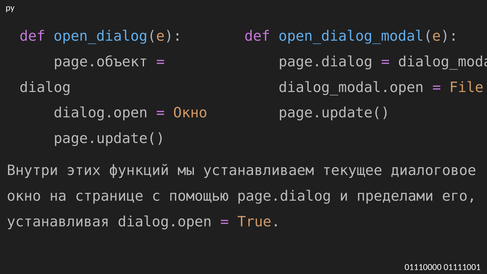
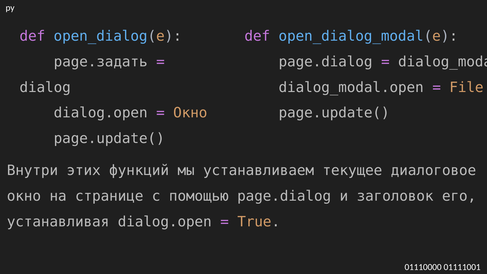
page.объект: page.объект -> page.задать (101, 62)
пределами: пределами -> заголовок (395, 196)
